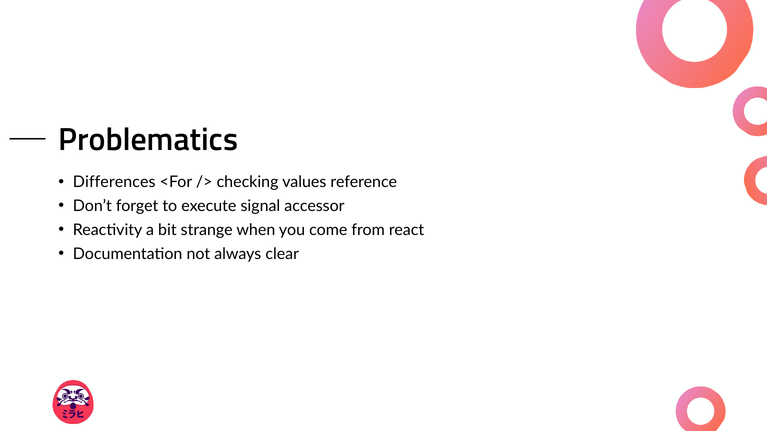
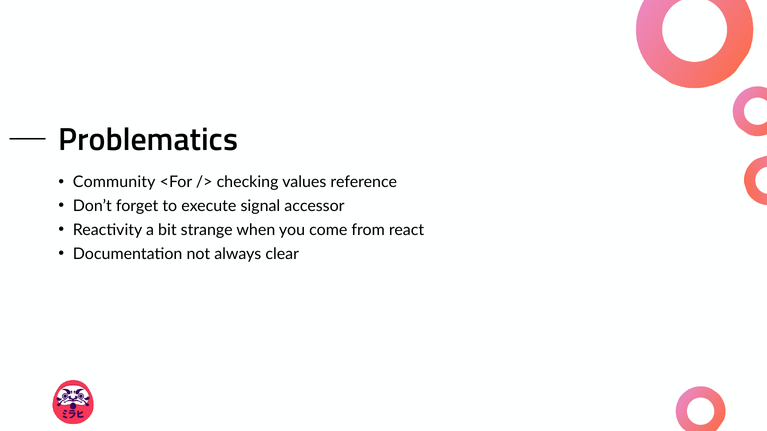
Differences: Differences -> Community (114, 182)
